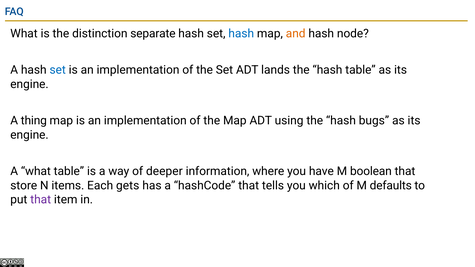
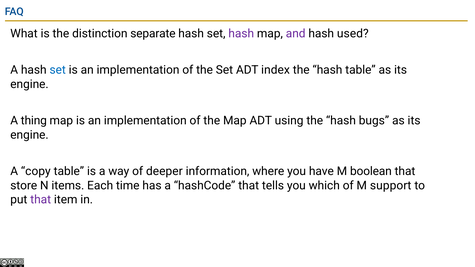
hash colour: blue -> purple (241, 34)
and colour: orange -> purple (296, 34)
node: node -> used (353, 34)
lands: lands -> index (276, 70)
A what: what -> copy (36, 171)
gets: gets -> time (128, 186)
defaults: defaults -> support (391, 186)
